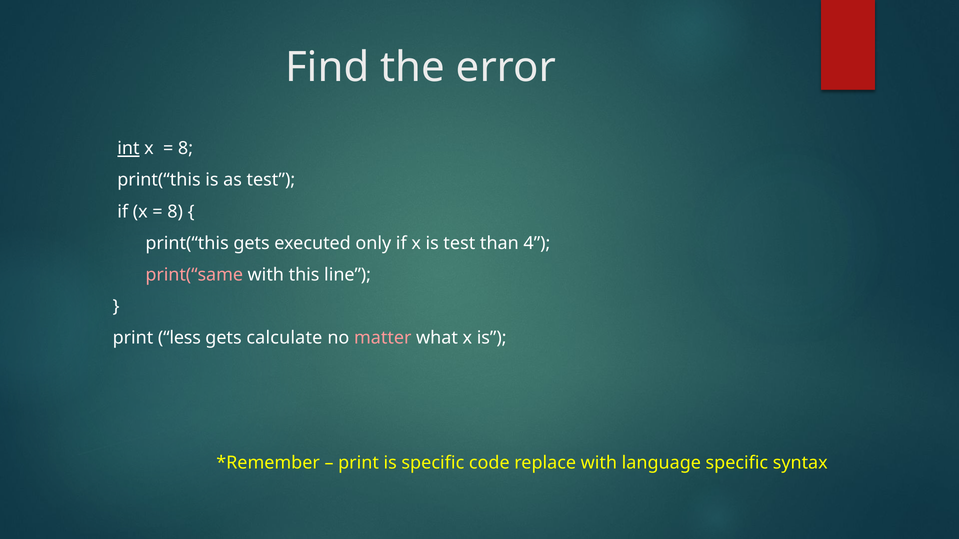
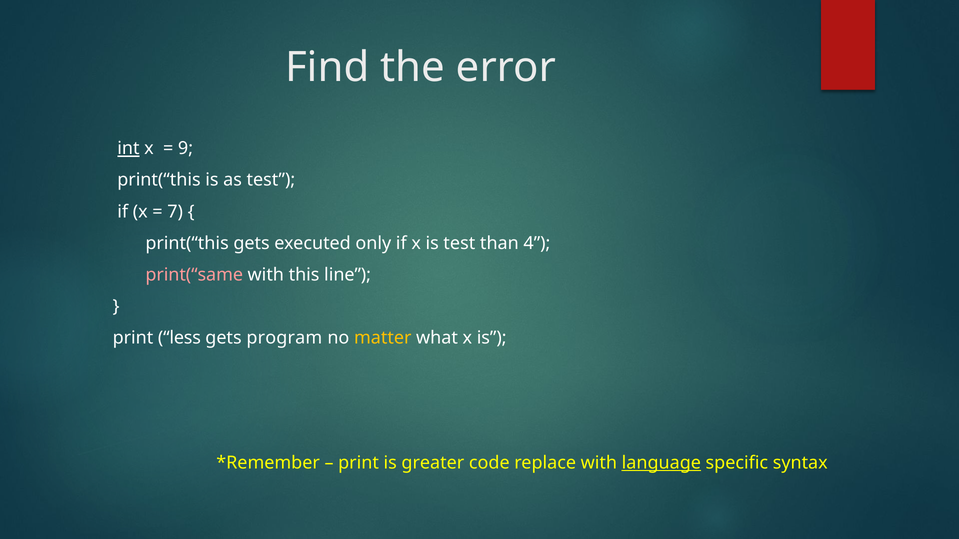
8: 8 -> 9 (186, 149)
8: 8 -> 7 (175, 212)
calculate: calculate -> program (284, 338)
matter colour: pink -> yellow (383, 338)
is specific: specific -> greater (433, 463)
language underline: none -> present (661, 463)
